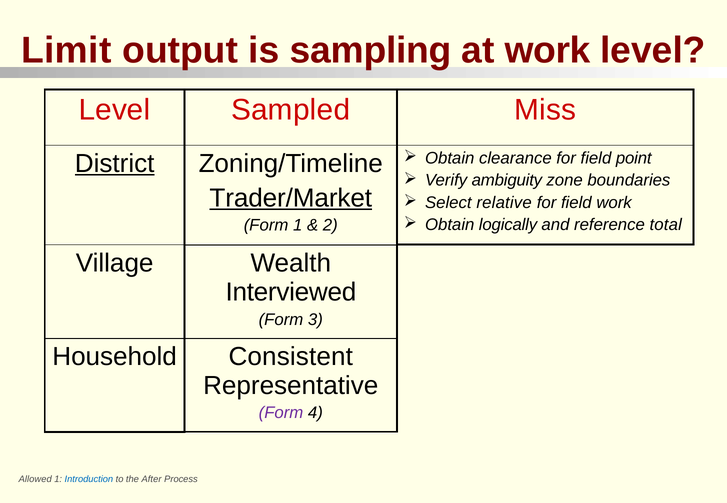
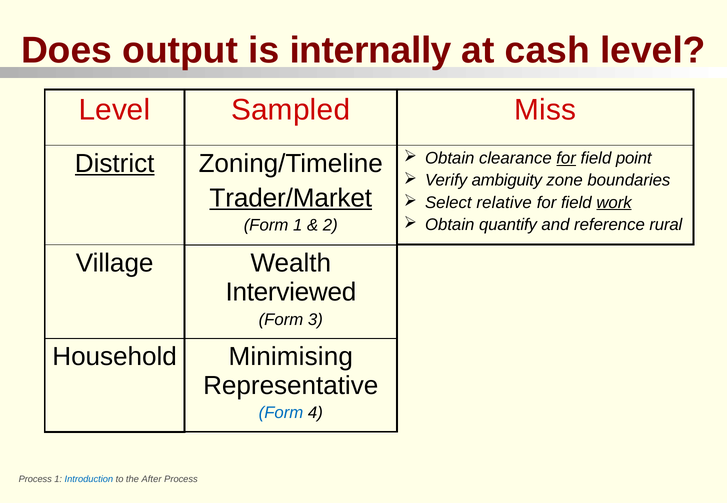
Limit: Limit -> Does (67, 51)
sampling: sampling -> internally (371, 51)
at work: work -> cash (547, 51)
for underline: none -> present (566, 158)
work underline: none -> present (614, 203)
logically: logically -> quantify (508, 225)
total: total -> rural (666, 225)
Consistent: Consistent -> Minimising (291, 357)
Form colour: purple -> blue (281, 413)
Allowed: Allowed -> Process (35, 479)
